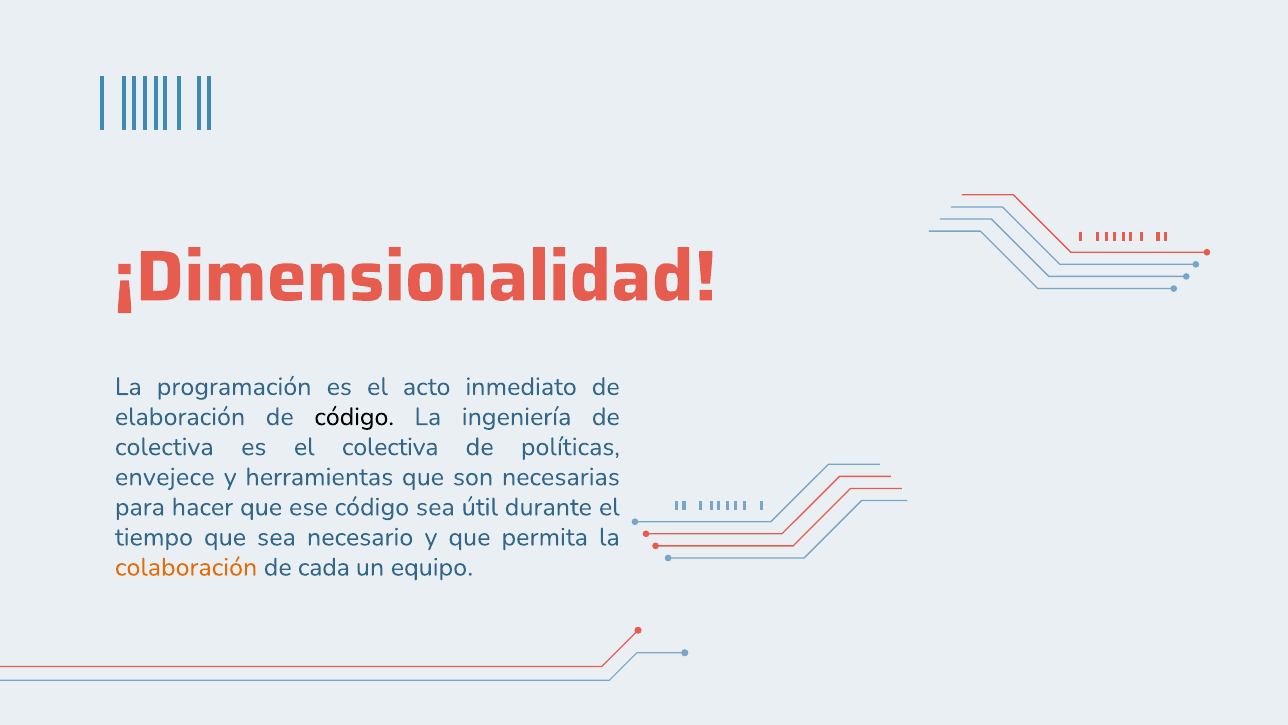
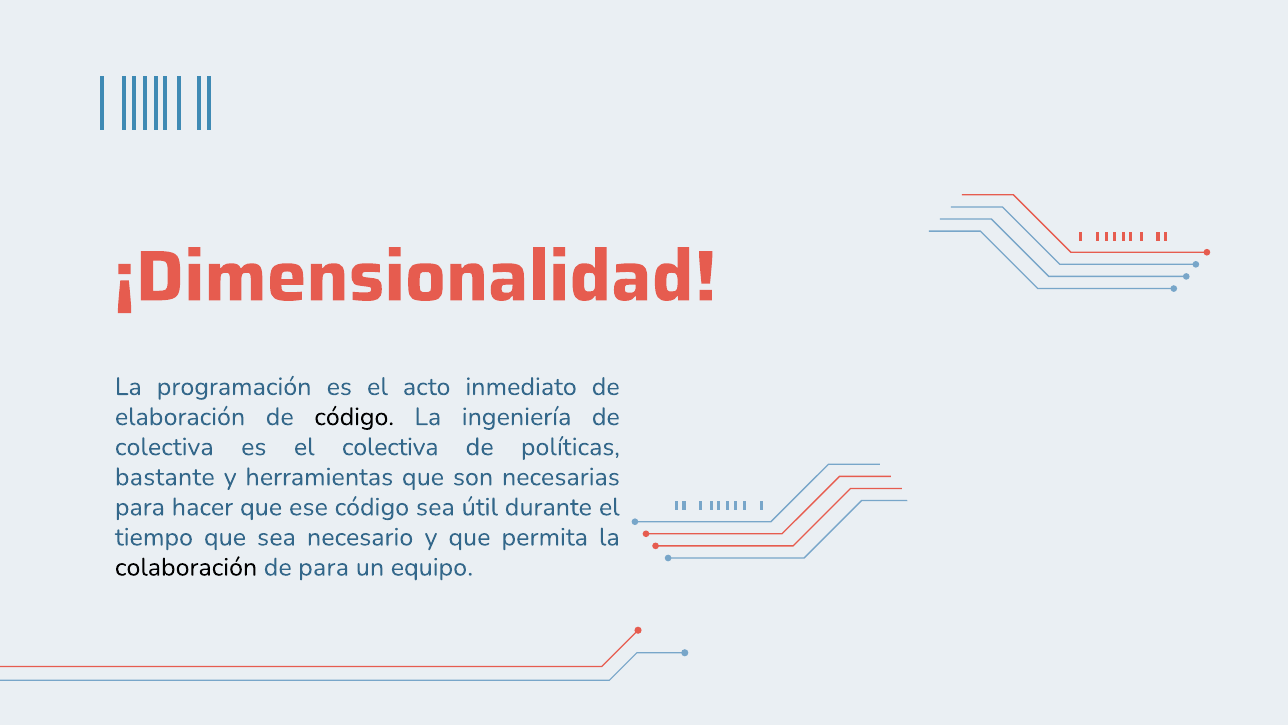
envejece: envejece -> bastante (165, 477)
colaboración colour: orange -> black (186, 567)
de cada: cada -> para (324, 567)
